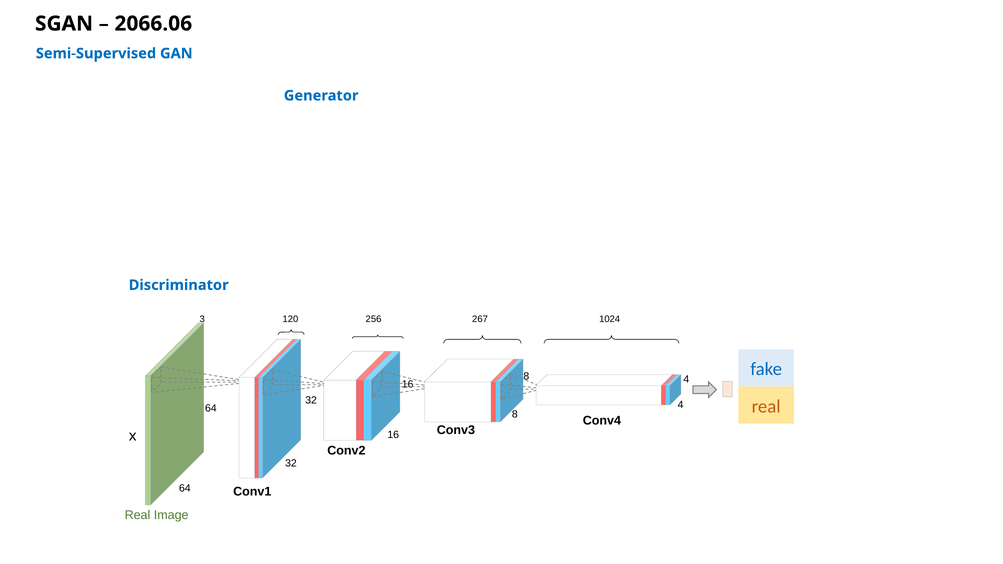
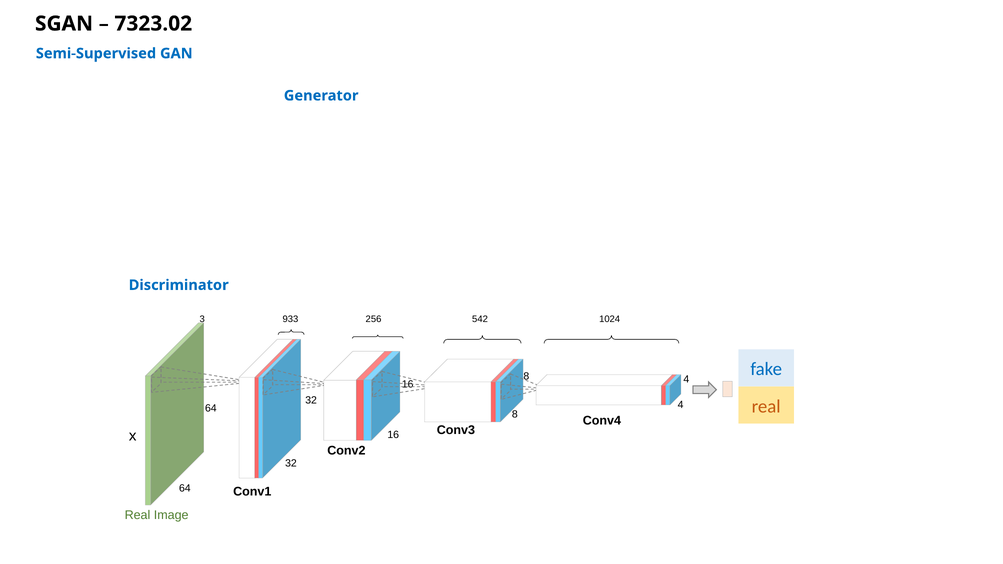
2066.06: 2066.06 -> 7323.02 (153, 24)
120: 120 -> 933 (290, 319)
267: 267 -> 542 (480, 319)
